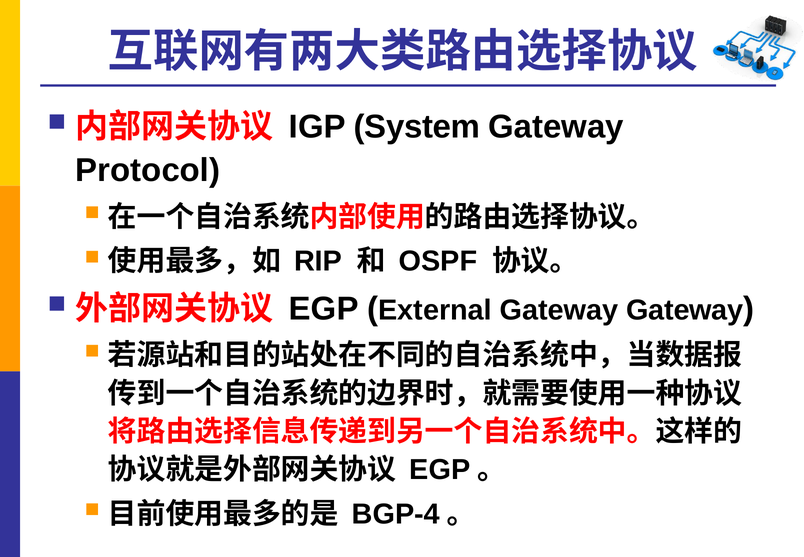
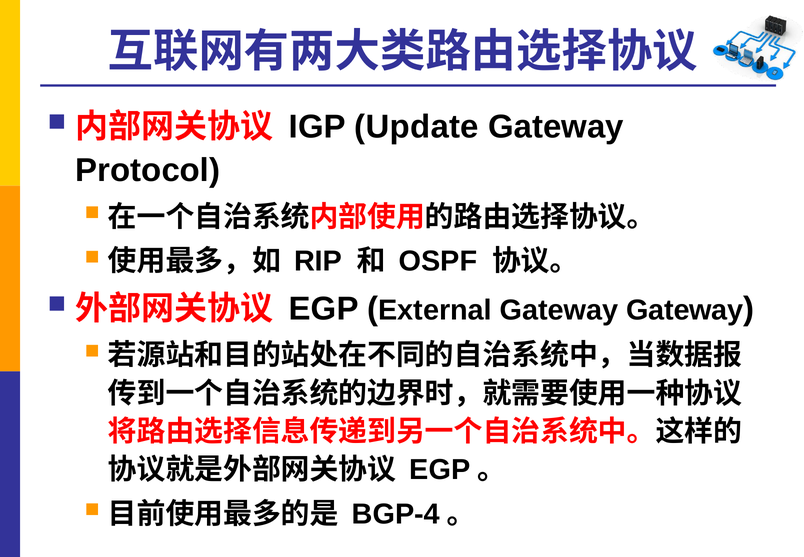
System: System -> Update (417, 127)
